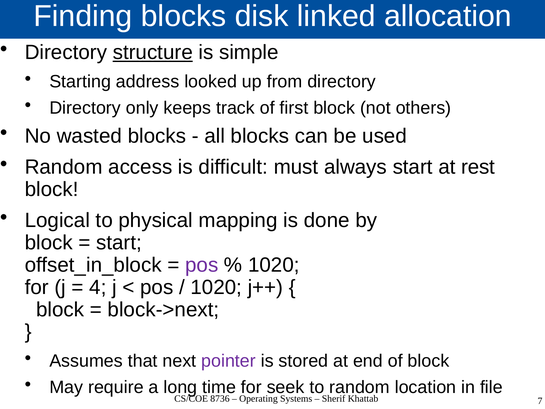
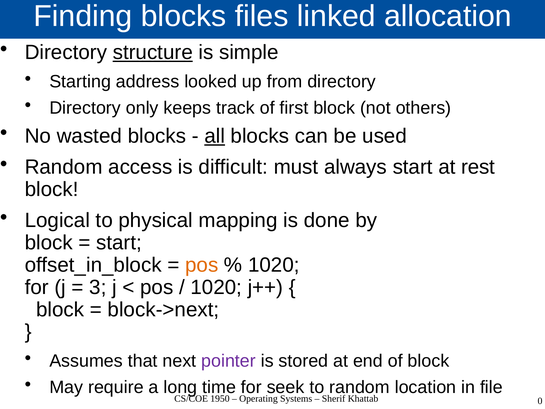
disk: disk -> files (262, 16)
all underline: none -> present (215, 136)
pos colour: purple -> orange (202, 265)
4: 4 -> 3 (98, 287)
8736: 8736 -> 1950 (220, 398)
7: 7 -> 0 (540, 401)
